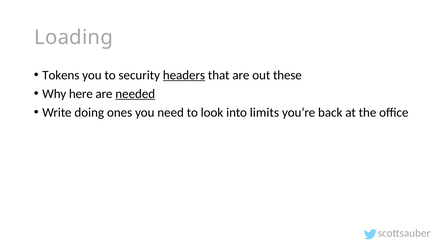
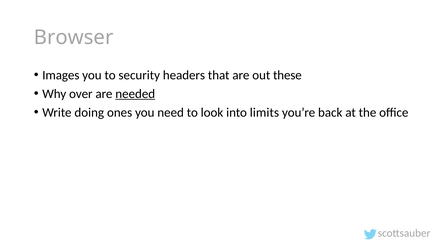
Loading: Loading -> Browser (74, 37)
Tokens: Tokens -> Images (61, 75)
headers underline: present -> none (184, 75)
here: here -> over (81, 94)
